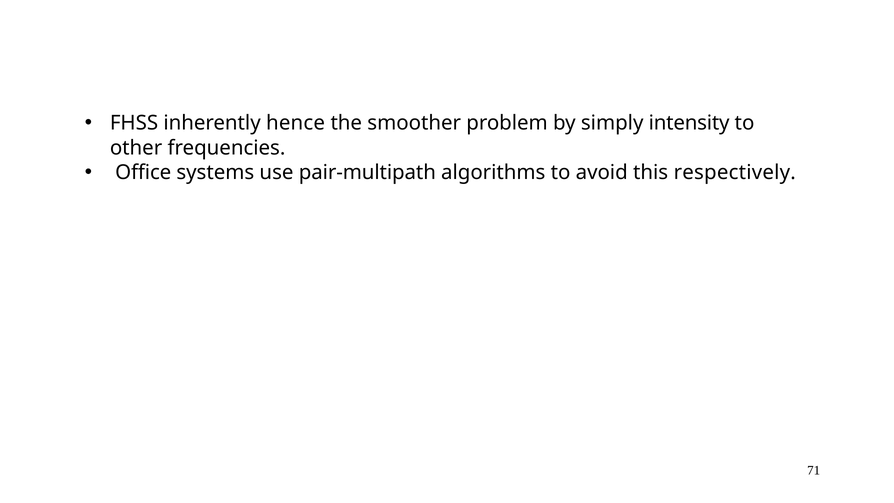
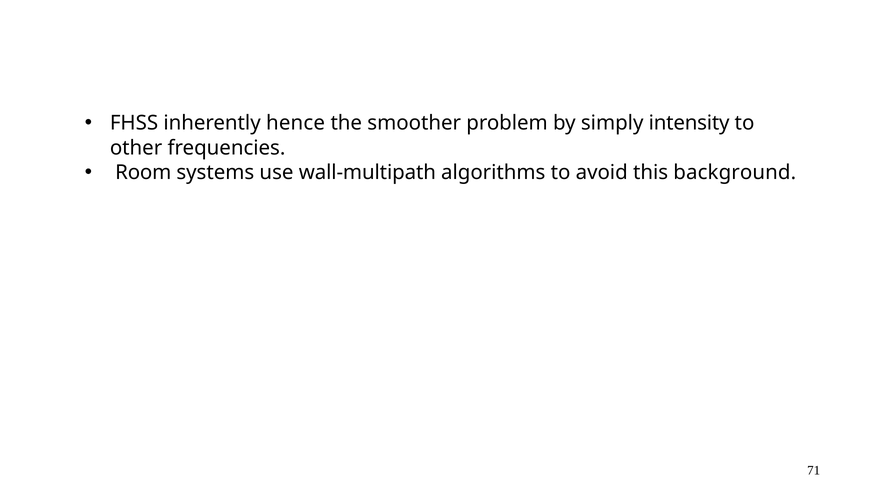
Office: Office -> Room (143, 172)
pair-multipath: pair-multipath -> wall-multipath (367, 172)
respectively: respectively -> background (735, 172)
